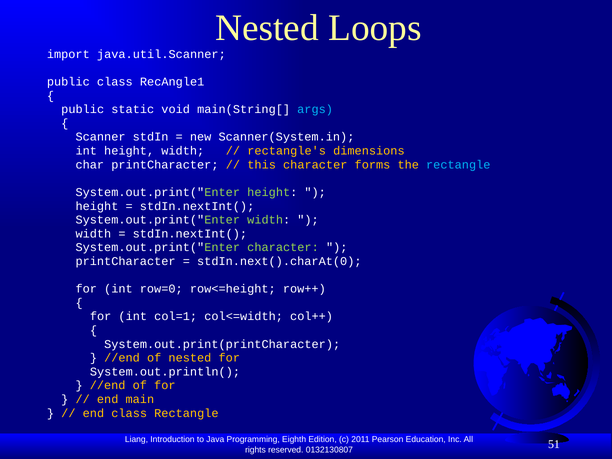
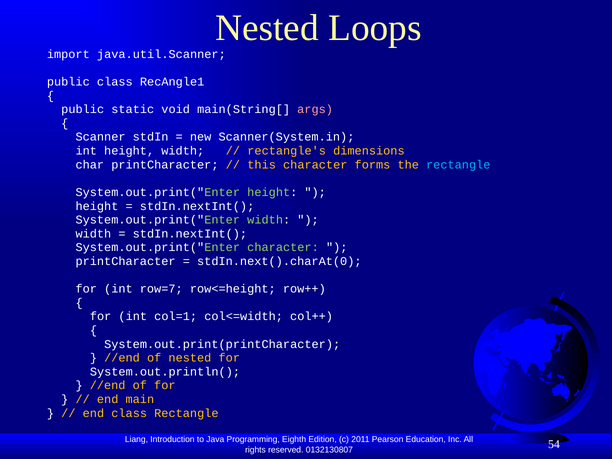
args colour: light blue -> pink (315, 109)
row=0: row=0 -> row=7 (161, 289)
51: 51 -> 54 (554, 444)
